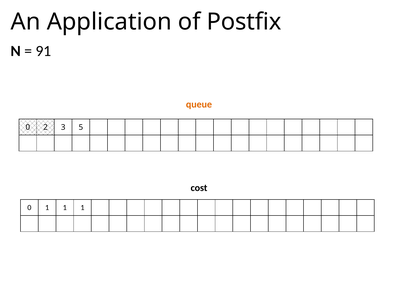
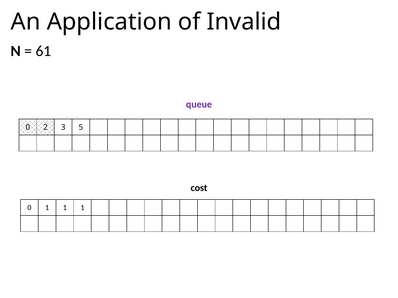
Postfix: Postfix -> Invalid (244, 22)
91: 91 -> 61 (43, 51)
queue colour: orange -> purple (199, 104)
